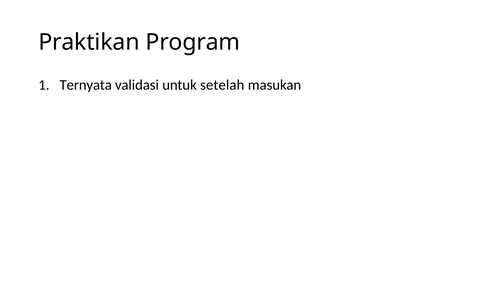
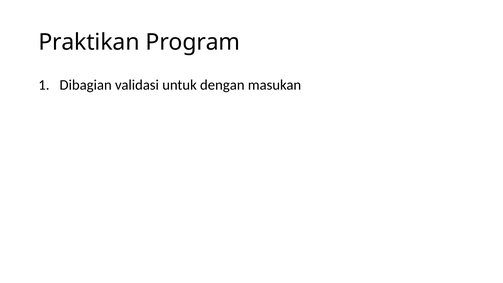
Ternyata: Ternyata -> Dibagian (86, 85)
setelah: setelah -> dengan (222, 85)
